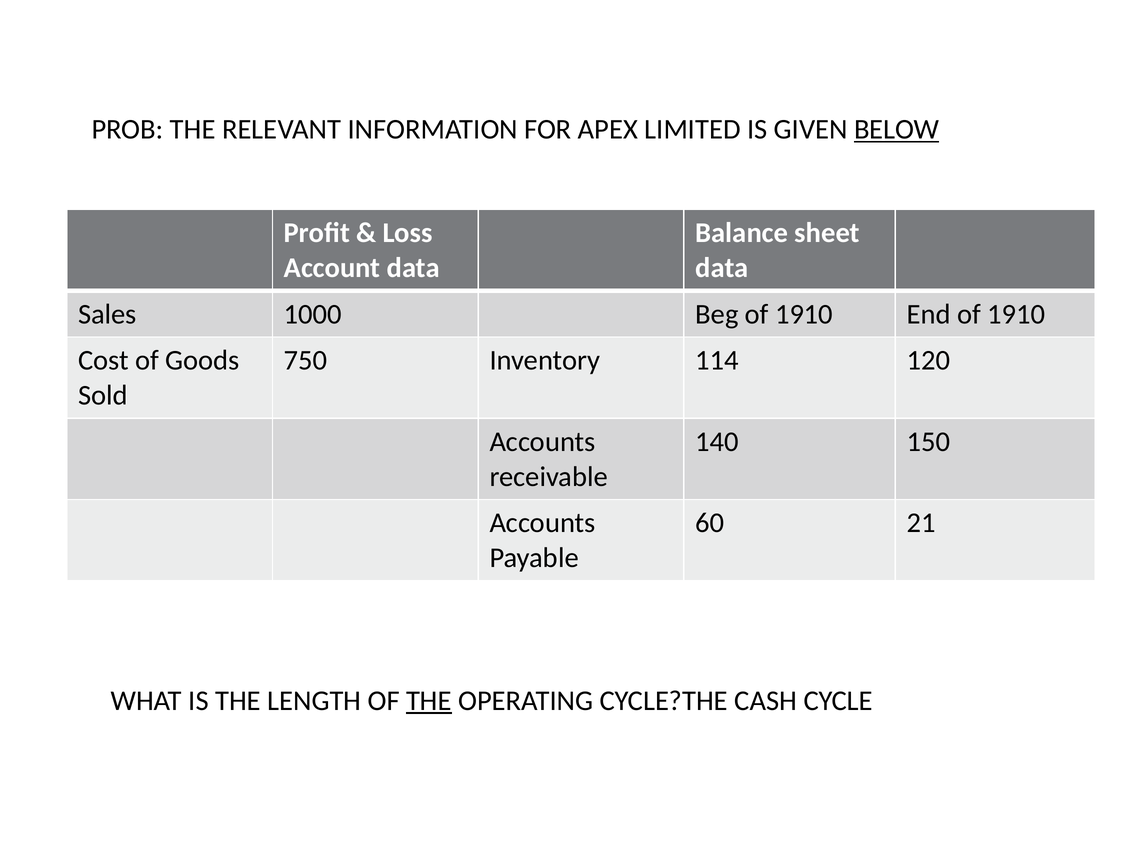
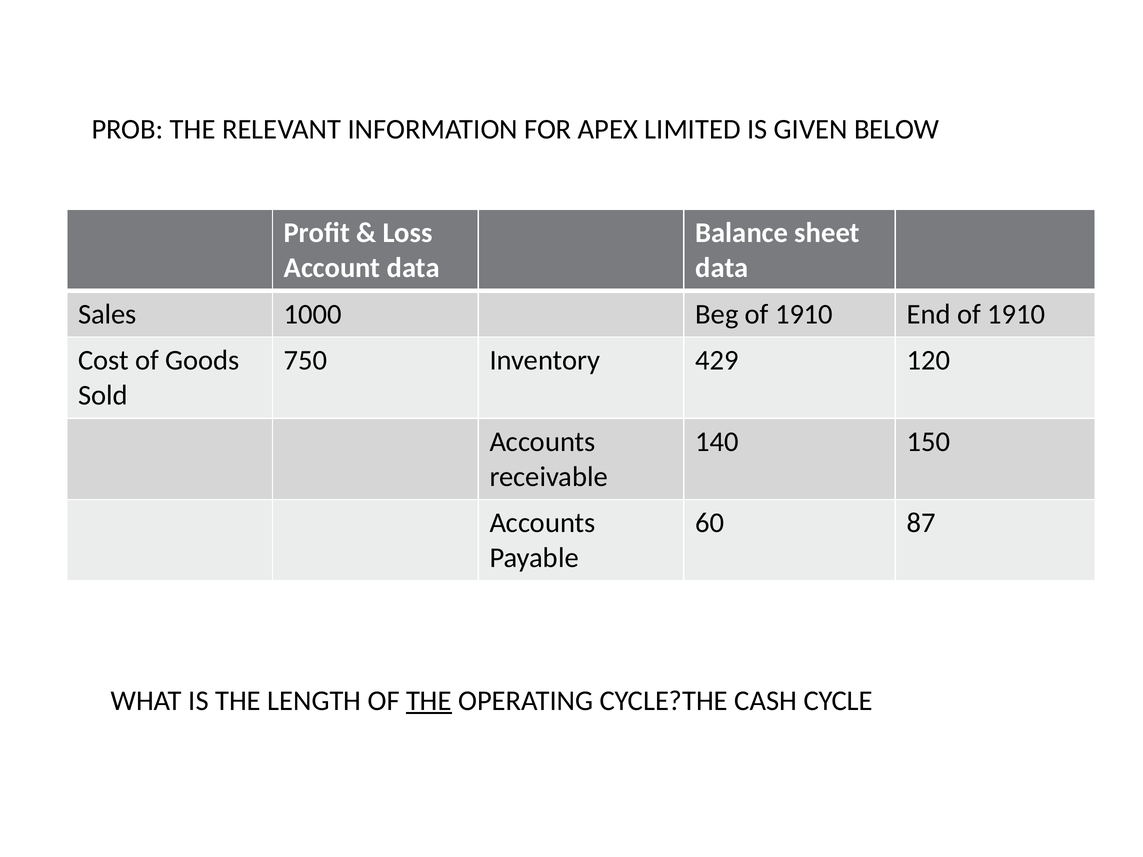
BELOW underline: present -> none (897, 129)
114: 114 -> 429 (717, 361)
21: 21 -> 87 (921, 523)
